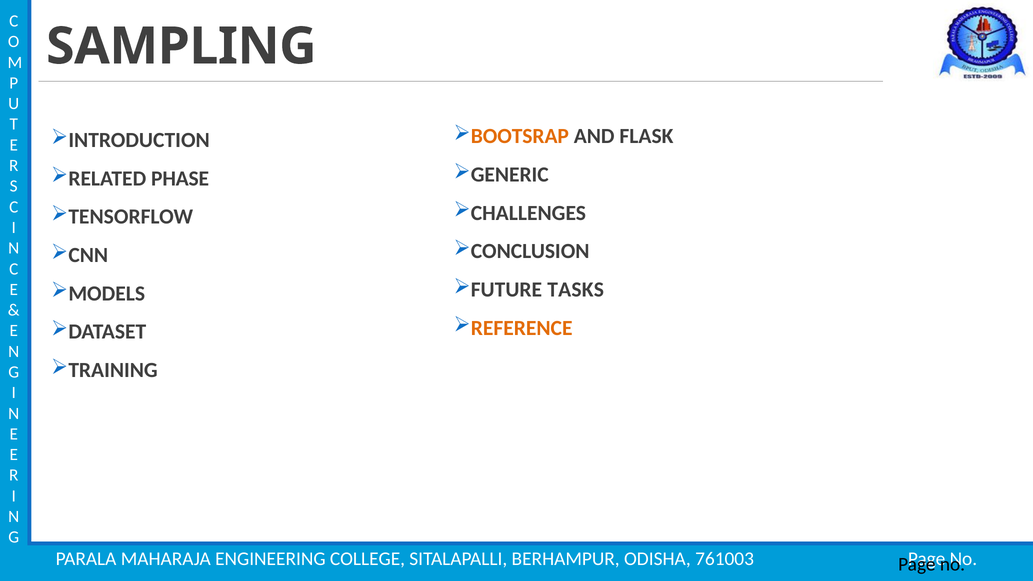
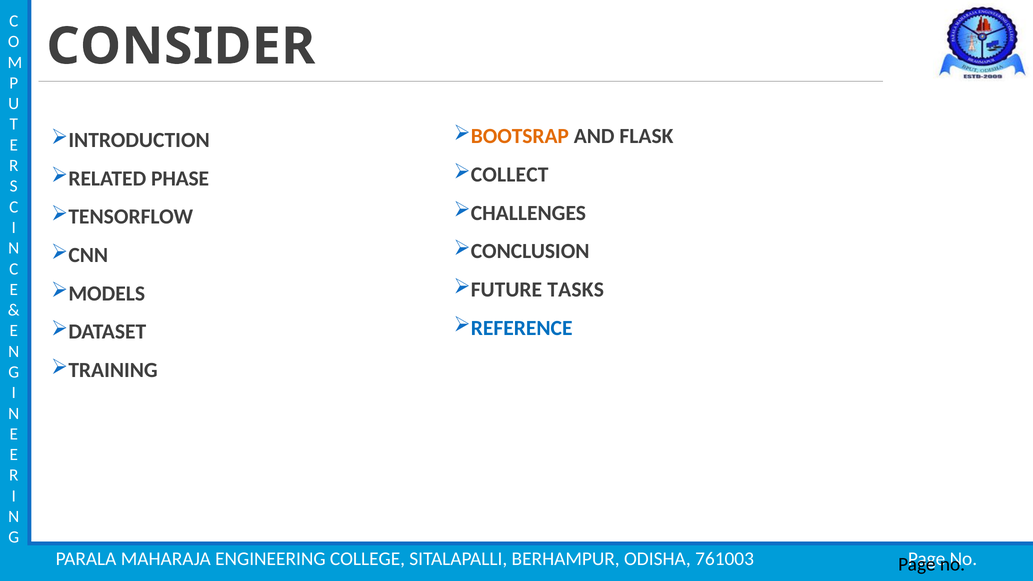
SAMPLING: SAMPLING -> CONSIDER (181, 46)
GENERIC: GENERIC -> COLLECT (510, 175)
REFERENCE colour: orange -> blue (522, 328)
